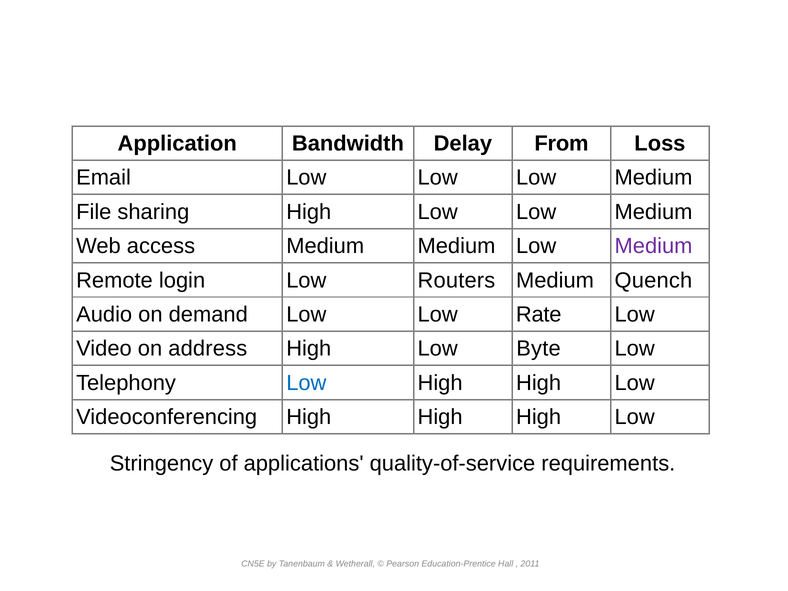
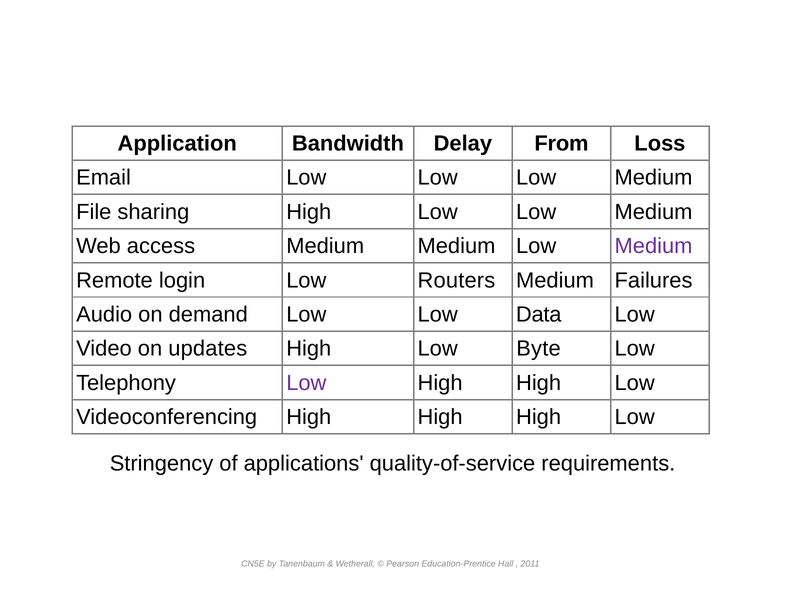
Quench: Quench -> Failures (654, 280)
Rate: Rate -> Data (539, 314)
address: address -> updates (208, 349)
Low colour: blue -> purple (306, 383)
